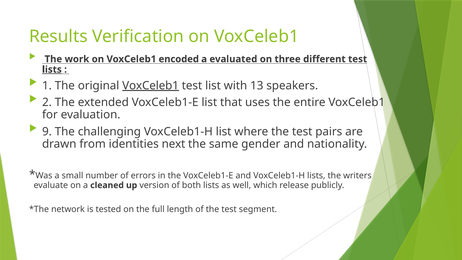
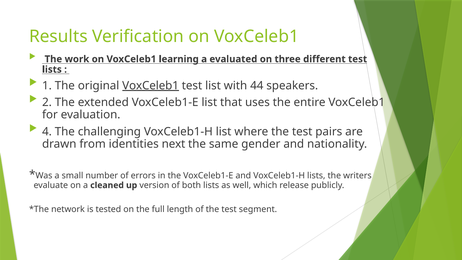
encoded: encoded -> learning (179, 59)
lists underline: present -> none (52, 69)
13: 13 -> 44 (257, 85)
9: 9 -> 4 (47, 132)
